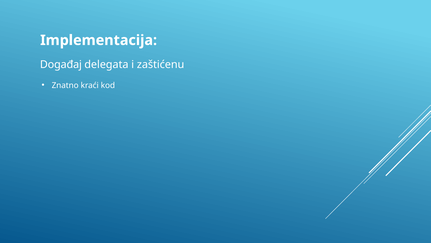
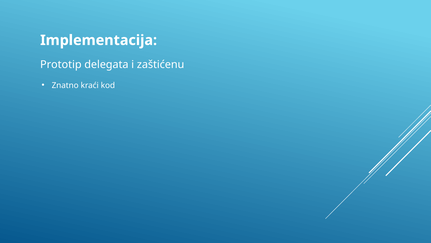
Događaj: Događaj -> Prototip (61, 65)
